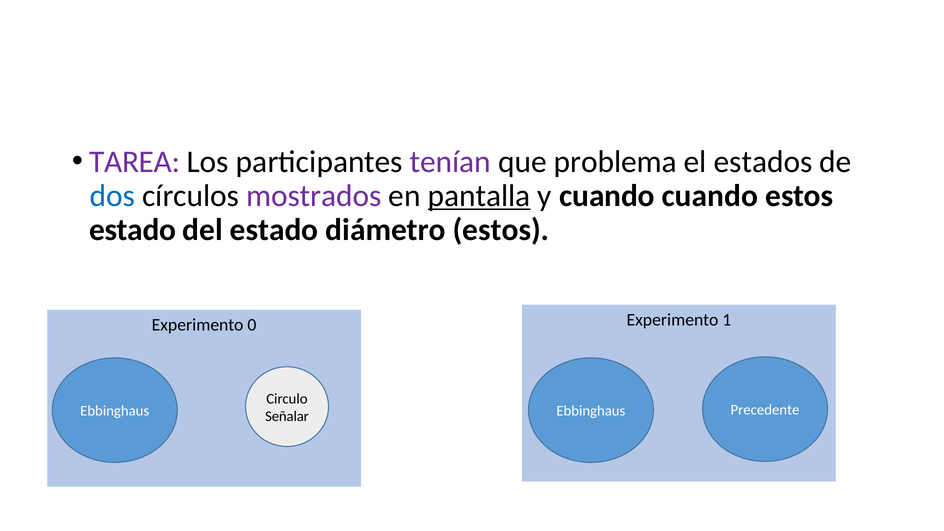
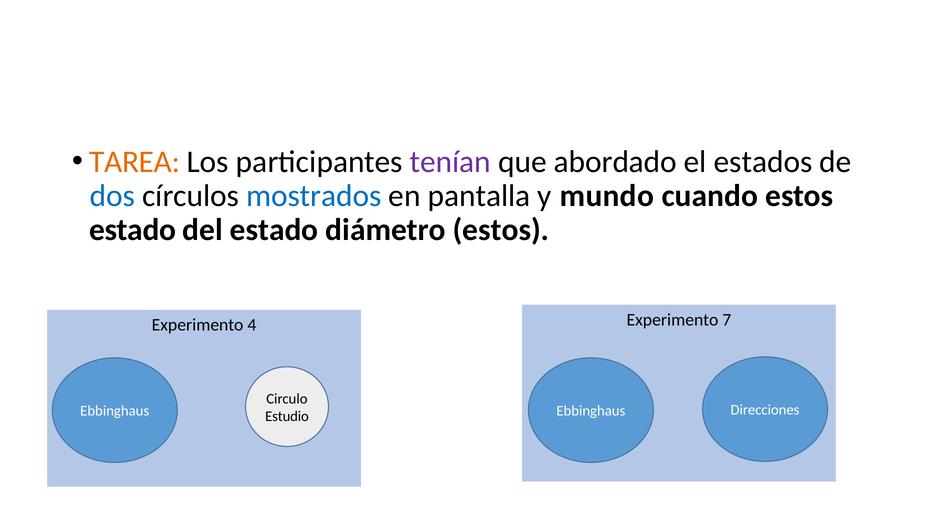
TAREA colour: purple -> orange (135, 162)
problema: problema -> abordado (615, 162)
mostrados colour: purple -> blue (314, 196)
pantalla underline: present -> none (479, 196)
y cuando: cuando -> mundo (607, 196)
0: 0 -> 4 (252, 325)
1: 1 -> 7 (727, 320)
Precedente: Precedente -> Direcciones (765, 410)
Señalar: Señalar -> Estudio (287, 416)
